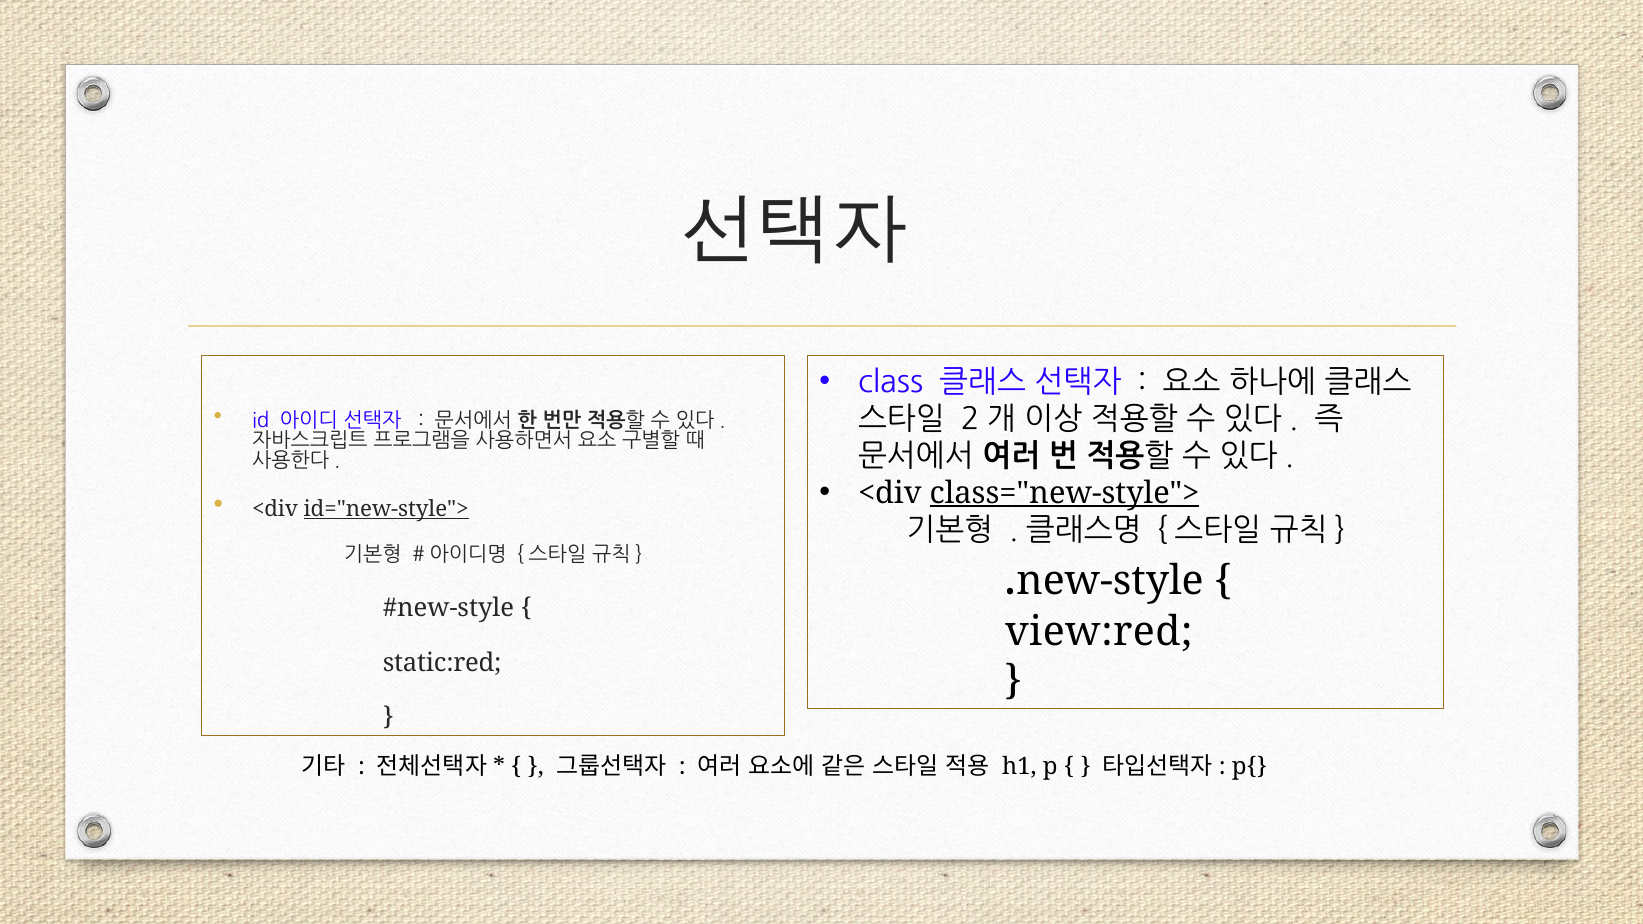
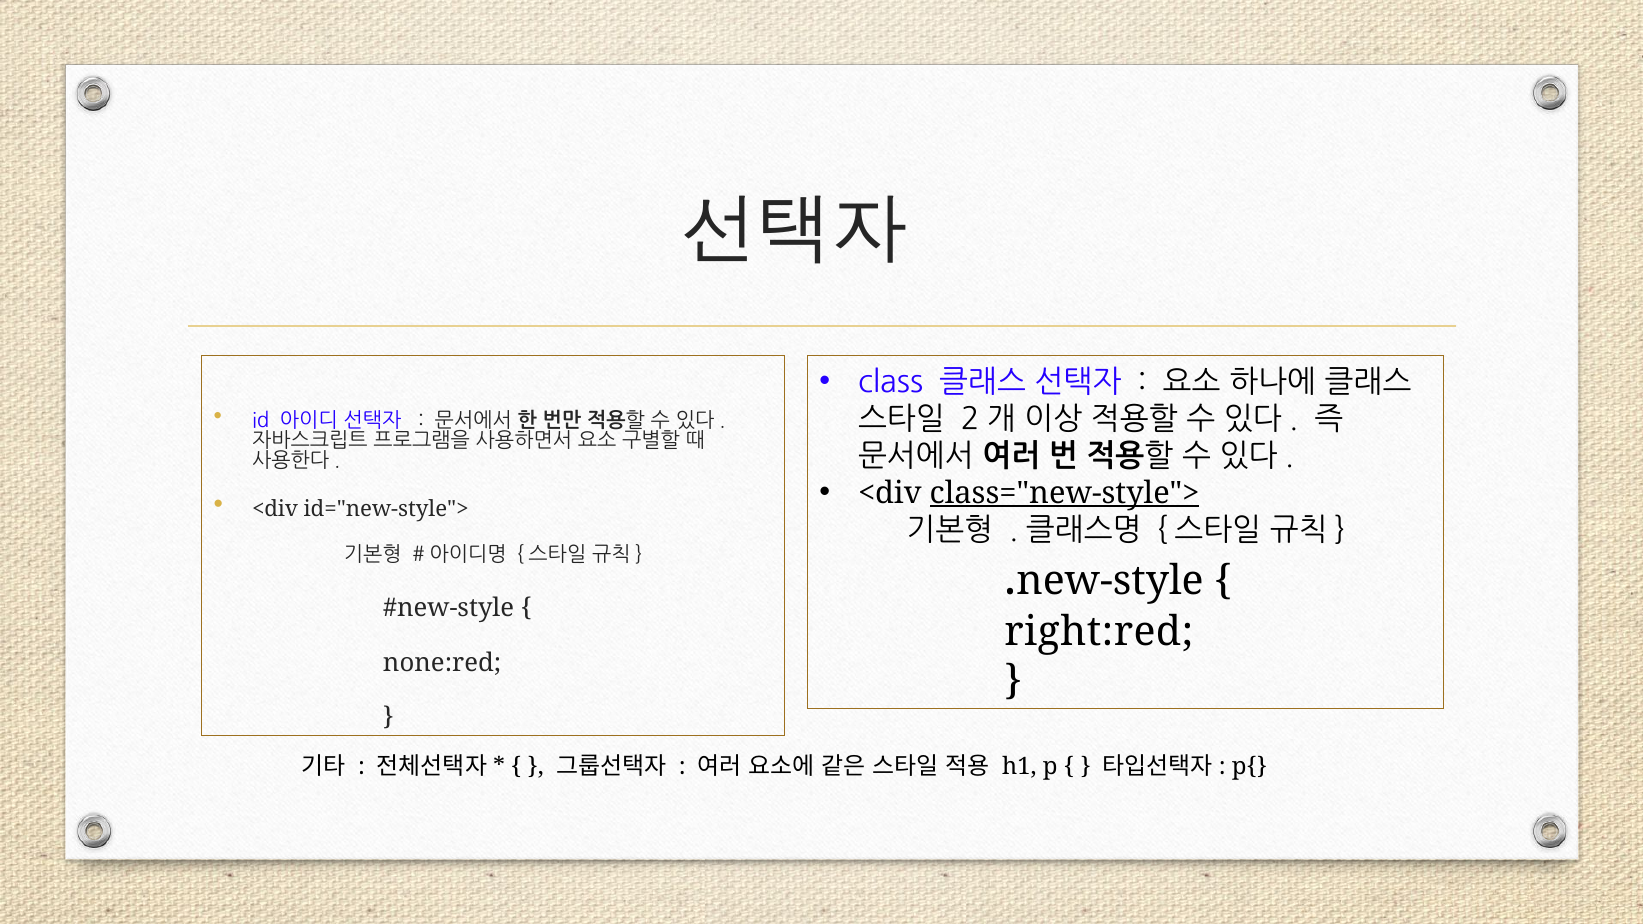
id="new-style"> underline: present -> none (386, 509)
view:red: view:red -> right:red (1099, 632)
static:red: static:red -> none:red (442, 663)
